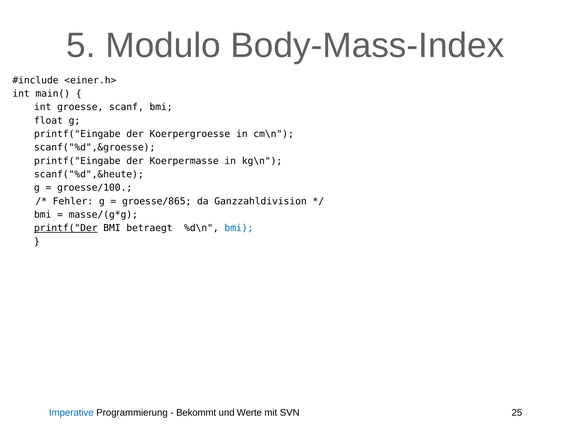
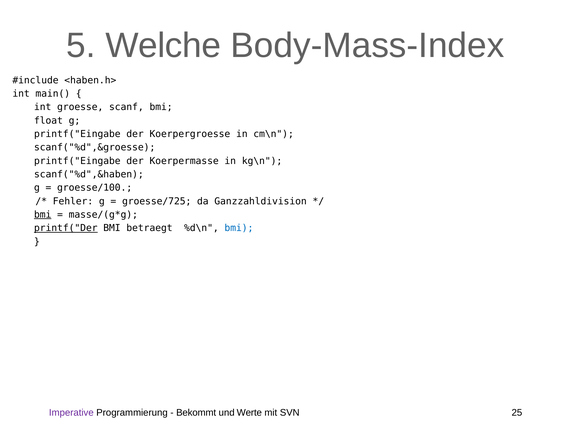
Modulo: Modulo -> Welche (163, 46)
<einer.h>: <einer.h> -> <haben.h> (90, 80)
scanf("%d",&heute: scanf("%d",&heute -> scanf("%d",&haben (89, 174)
groesse/865: groesse/865 -> groesse/725 (157, 201)
bmi underline: none -> present (43, 215)
Imperative colour: blue -> purple (71, 413)
